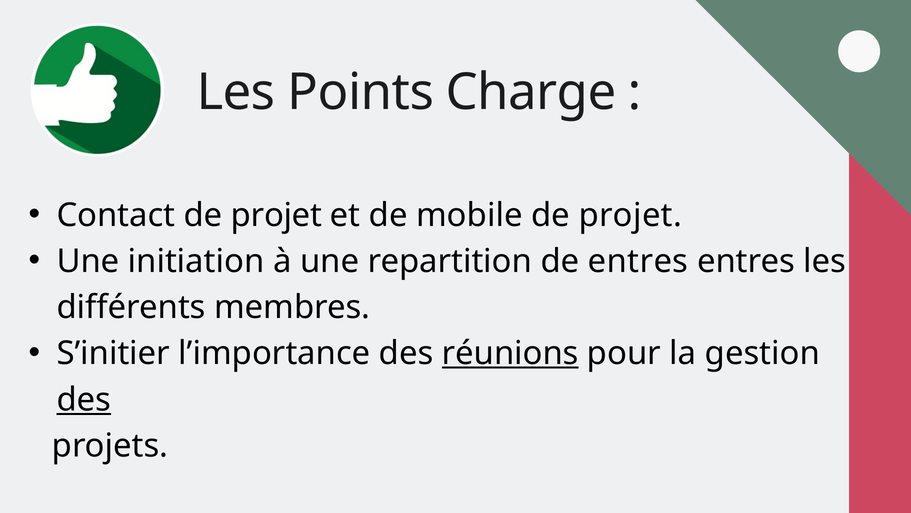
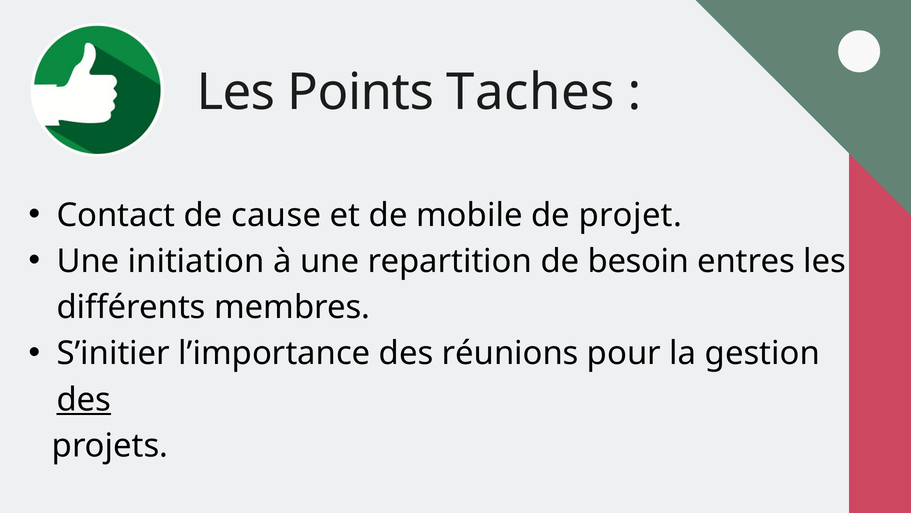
Charge: Charge -> Taches (531, 92)
projet: projet -> cause (276, 215)
de entres: entres -> besoin (638, 261)
réunions underline: present -> none (510, 353)
